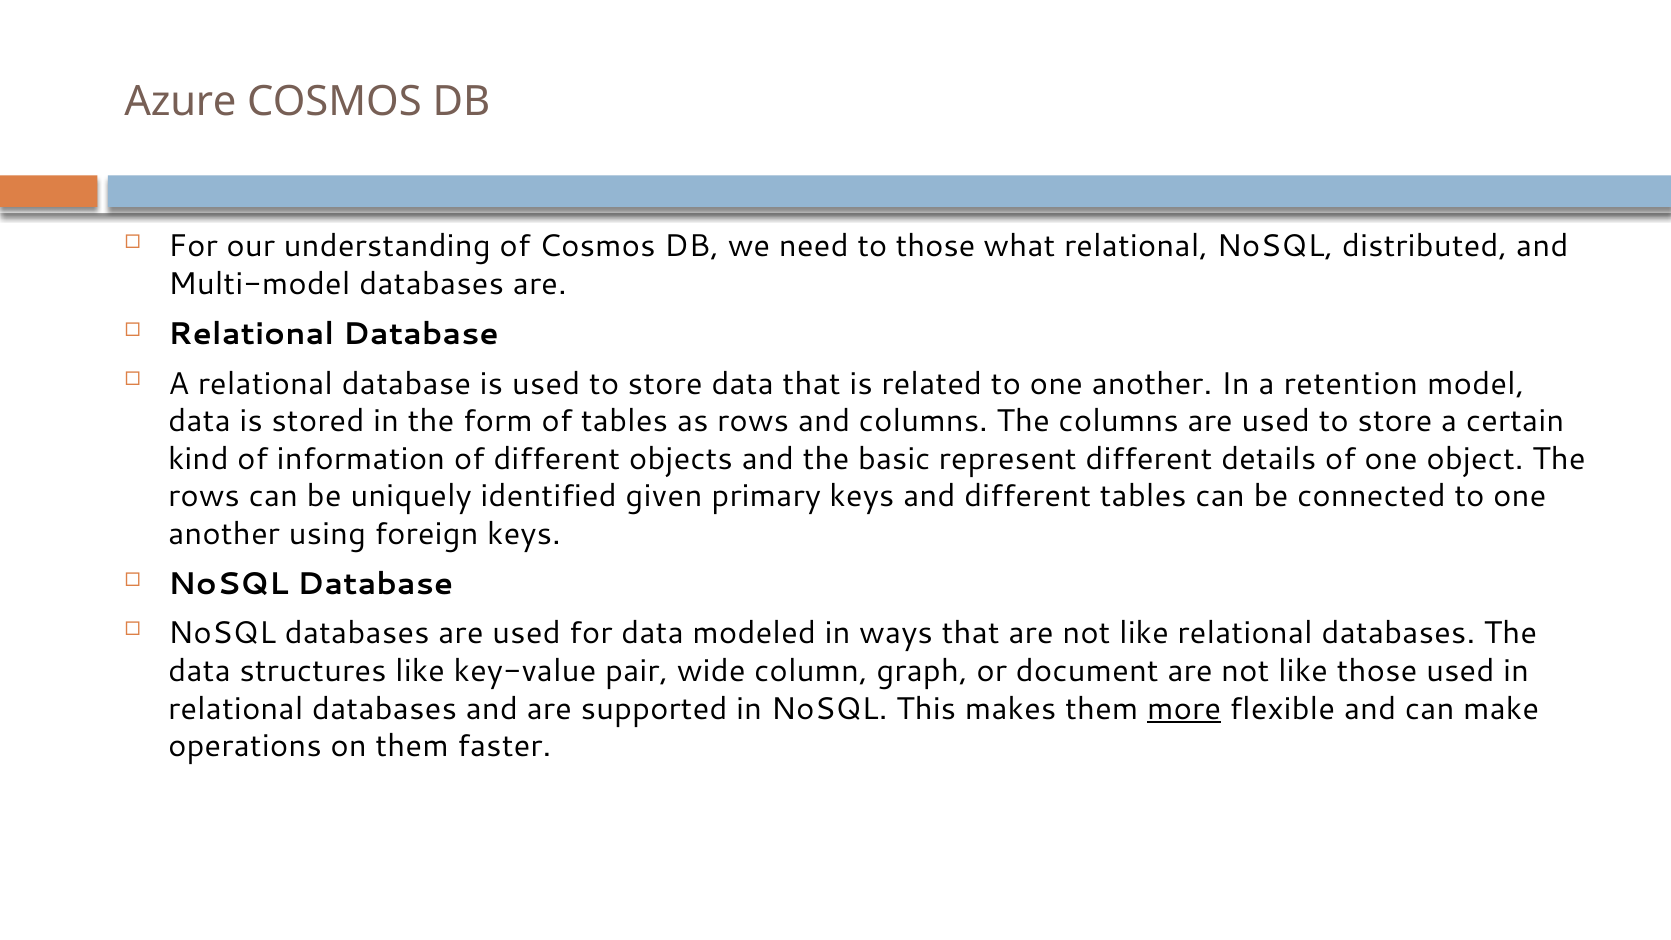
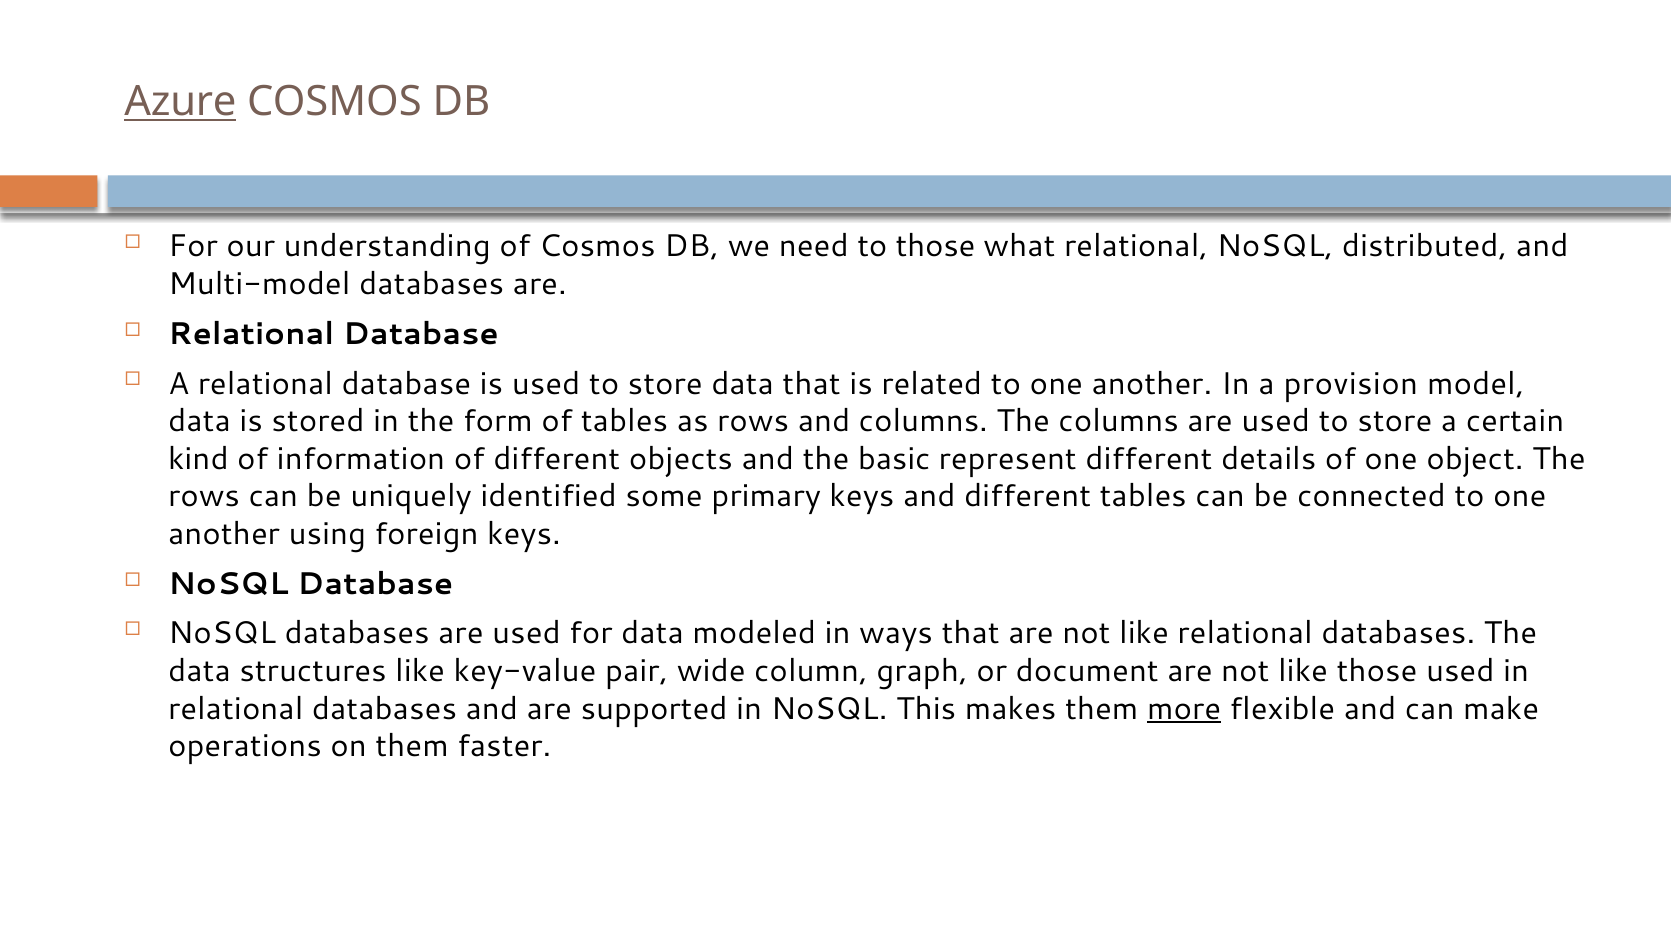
Azure underline: none -> present (180, 102)
retention: retention -> provision (1351, 384)
given: given -> some (664, 496)
